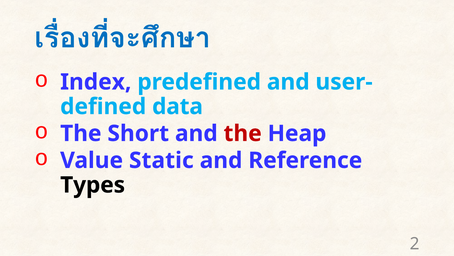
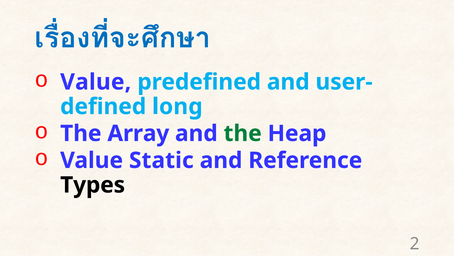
Index: Index -> Value (96, 82)
data: data -> long (177, 106)
Short: Short -> Array (138, 133)
the colour: red -> green (243, 133)
